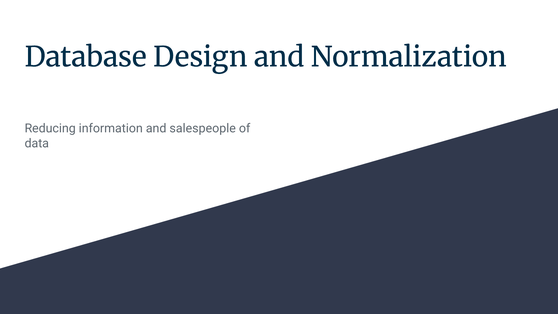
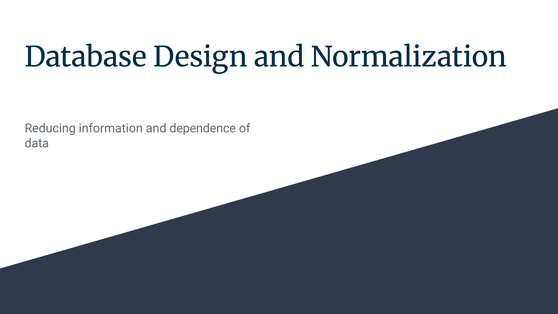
salespeople: salespeople -> dependence (203, 129)
